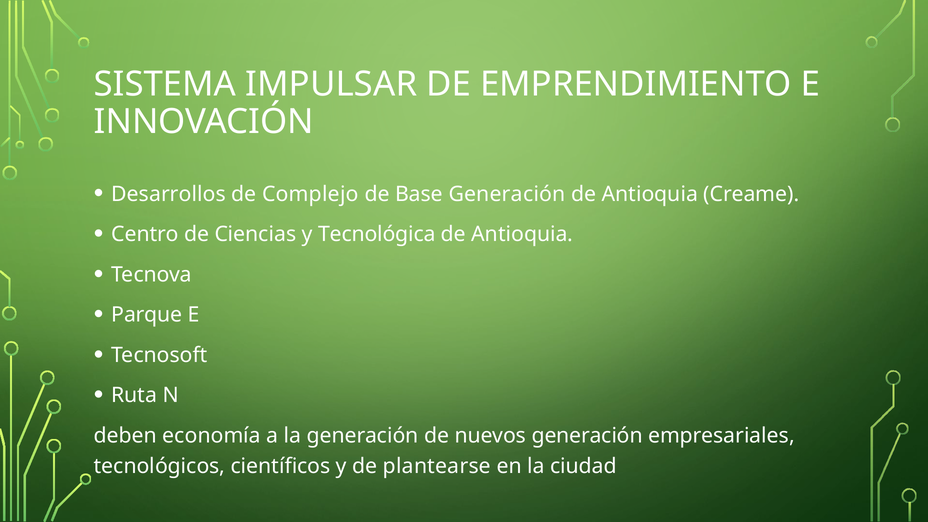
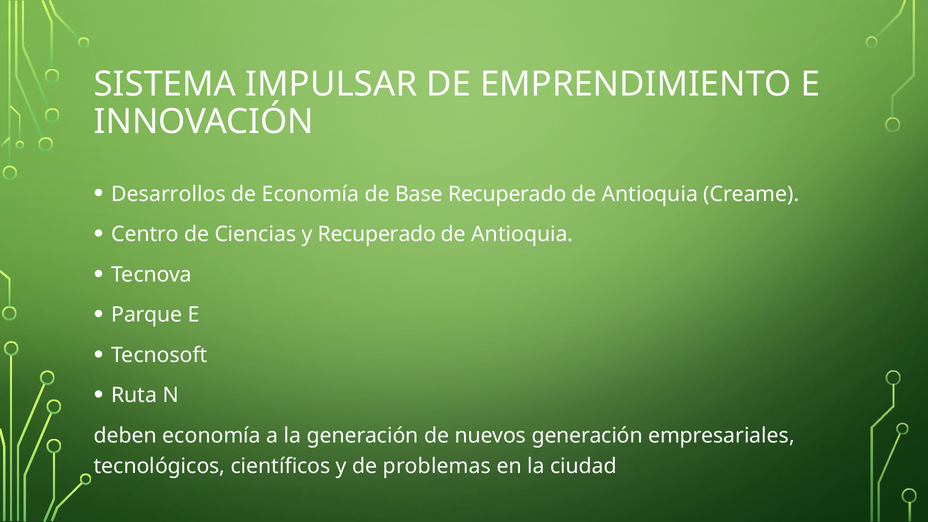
de Complejo: Complejo -> Economía (311, 194)
Base Generación: Generación -> Recuperado (507, 194)
y Tecnológica: Tecnológica -> Recuperado (377, 234)
plantearse: plantearse -> problemas (437, 466)
